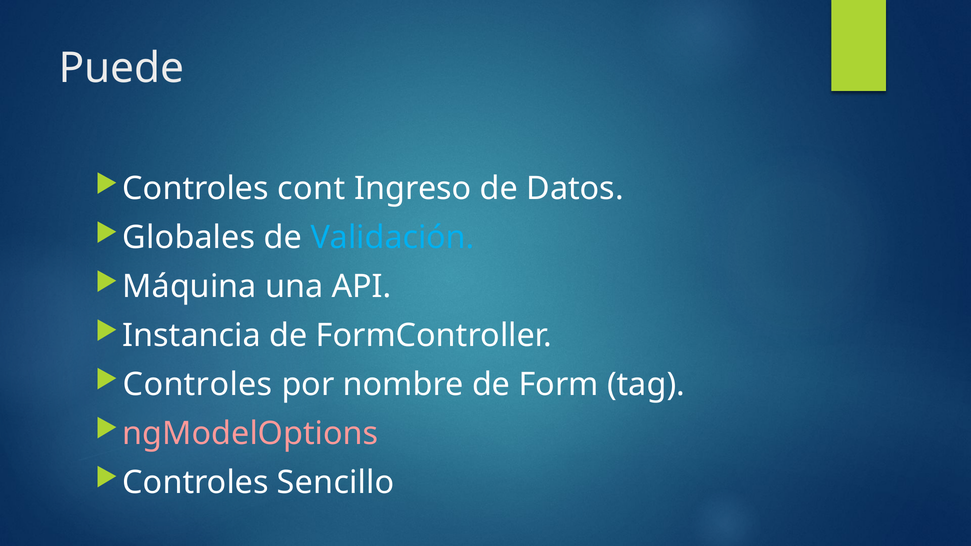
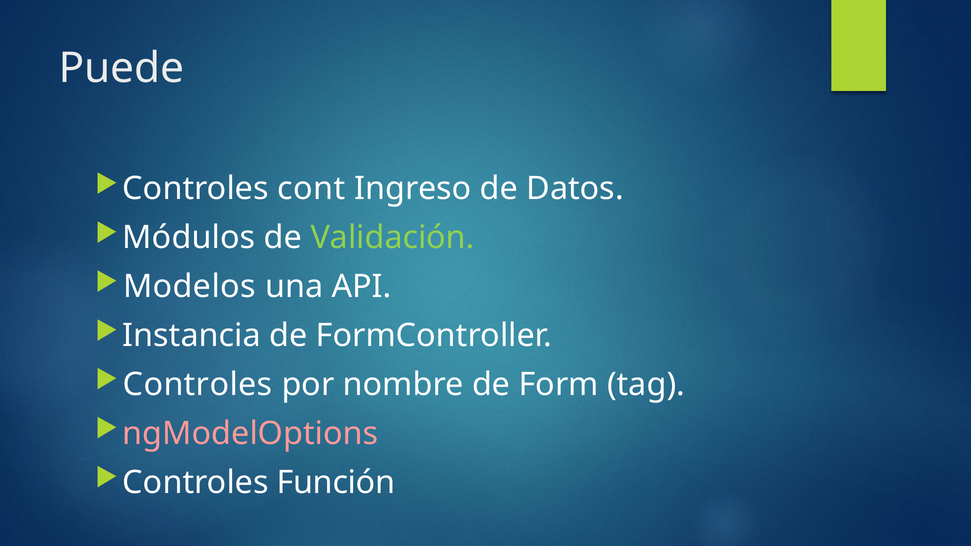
Globales: Globales -> Módulos (189, 238)
Validación colour: light blue -> light green (393, 238)
Máquina: Máquina -> Modelos (189, 287)
Sencillo: Sencillo -> Función (336, 483)
